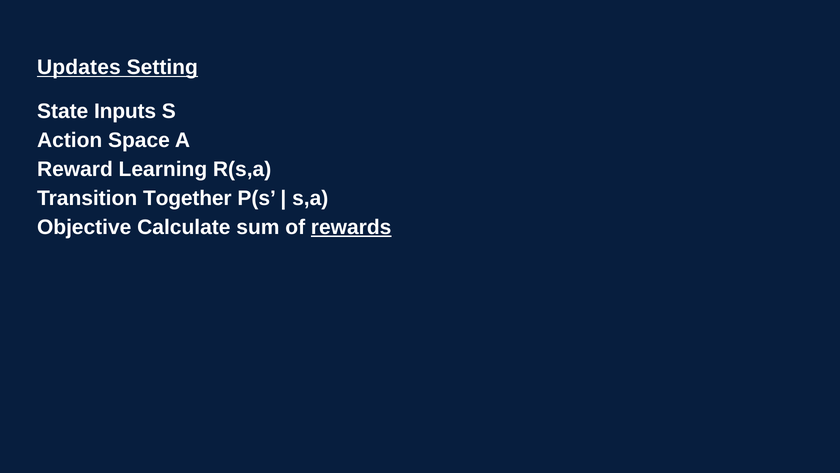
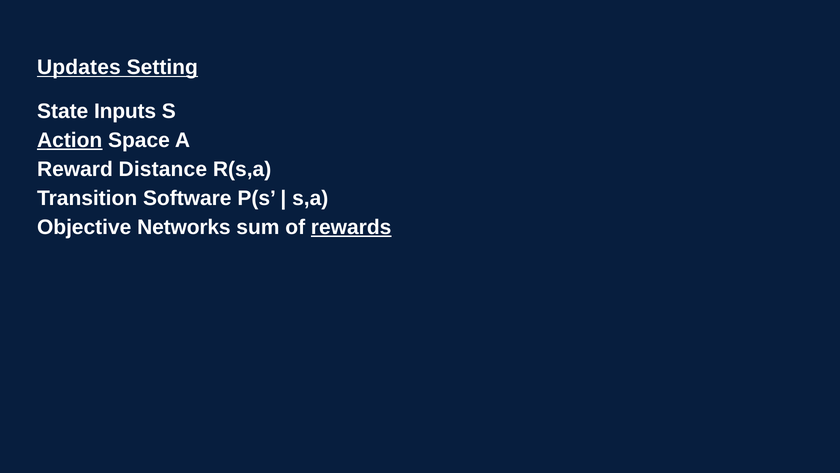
Action underline: none -> present (70, 140)
Learning: Learning -> Distance (163, 169)
Together: Together -> Software (187, 198)
Calculate: Calculate -> Networks (184, 227)
